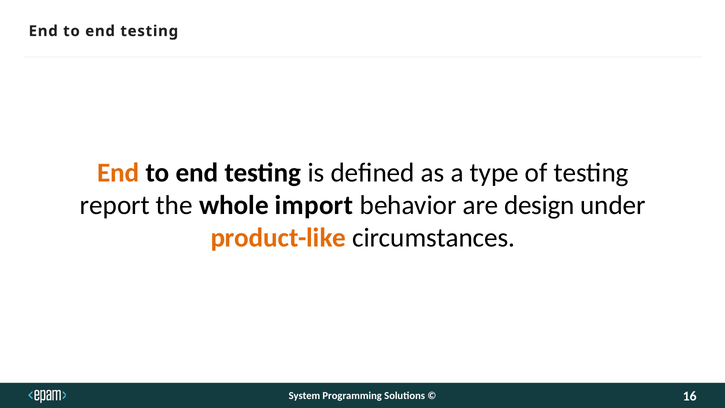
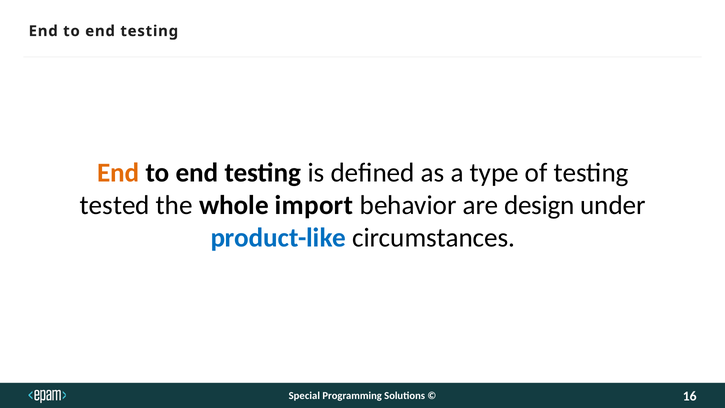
report: report -> tested (115, 205)
product-like colour: orange -> blue (278, 238)
System: System -> Special (304, 396)
